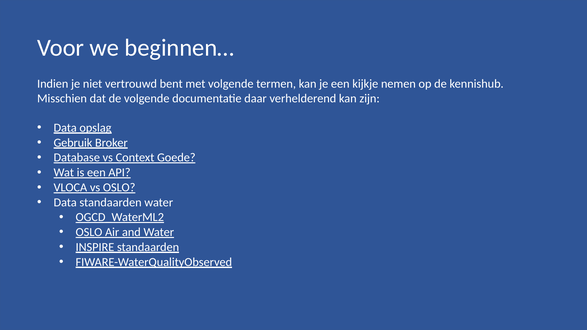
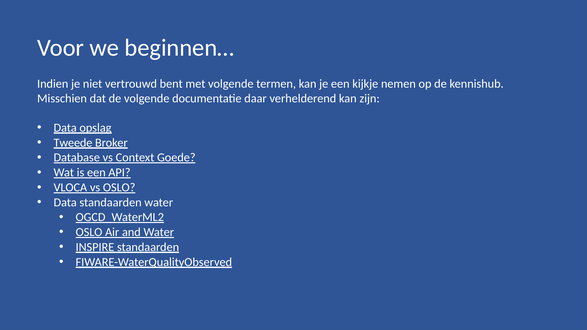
Gebruik: Gebruik -> Tweede (73, 143)
